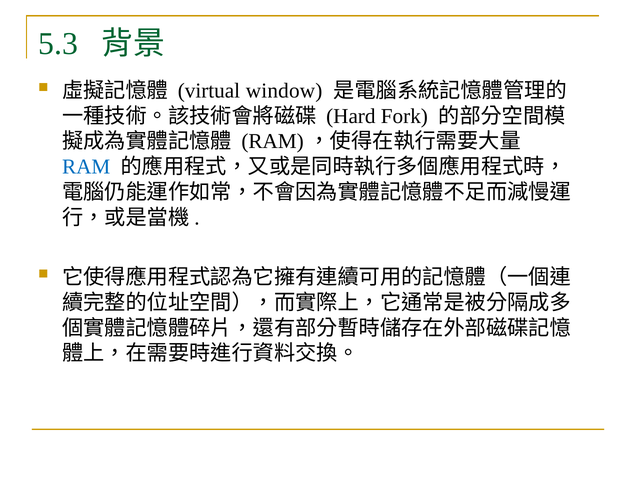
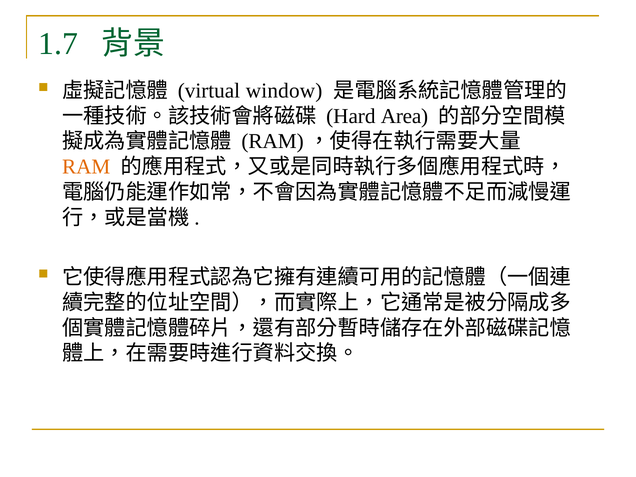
5.3: 5.3 -> 1.7 (58, 44)
Fork: Fork -> Area (404, 116)
RAM colour: blue -> orange (86, 167)
